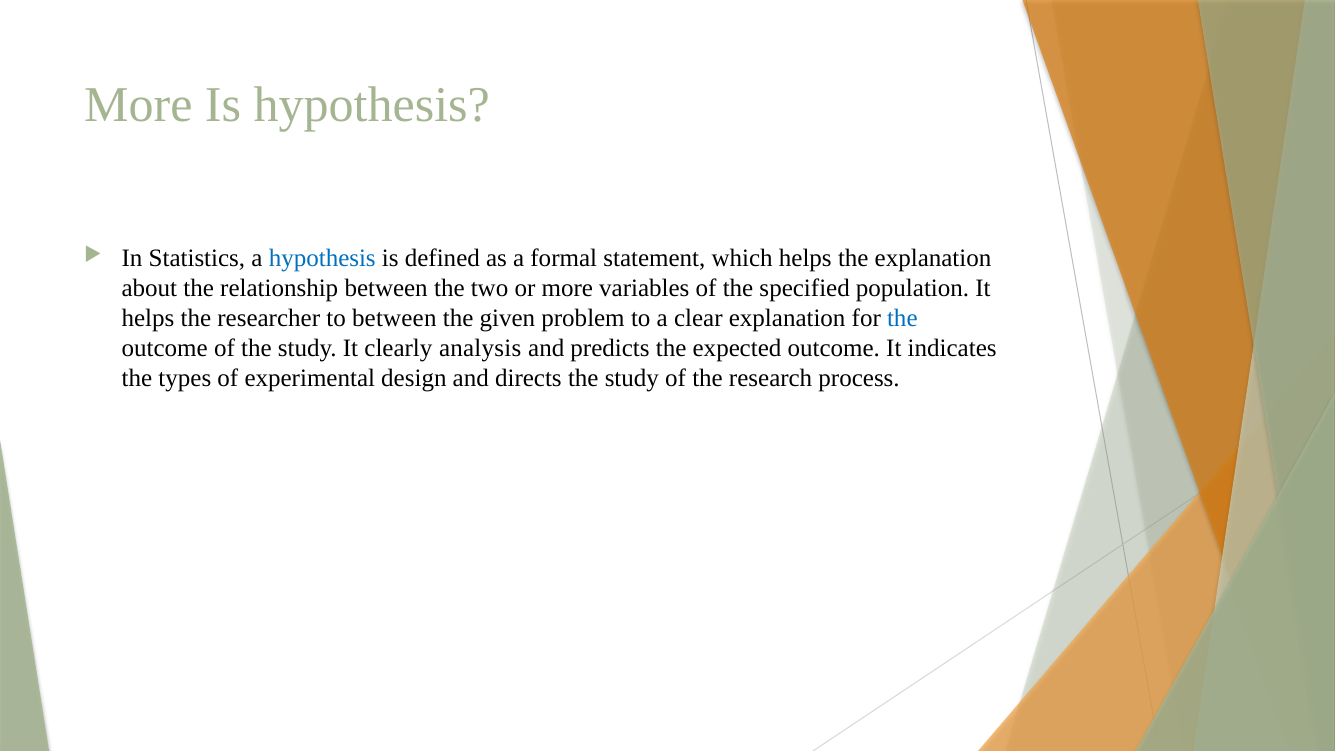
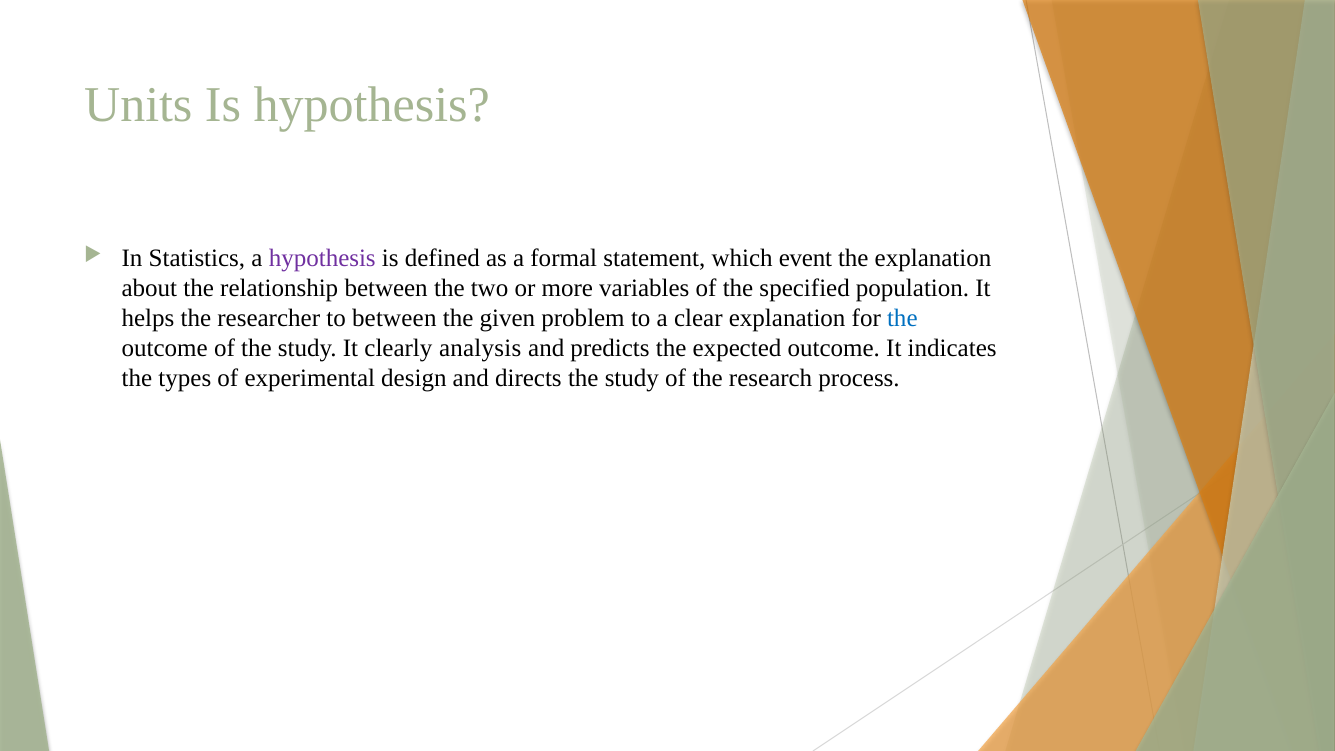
More: More -> Units (138, 105)
hypothesis colour: blue -> purple (322, 258)
which helps: helps -> event (805, 258)
